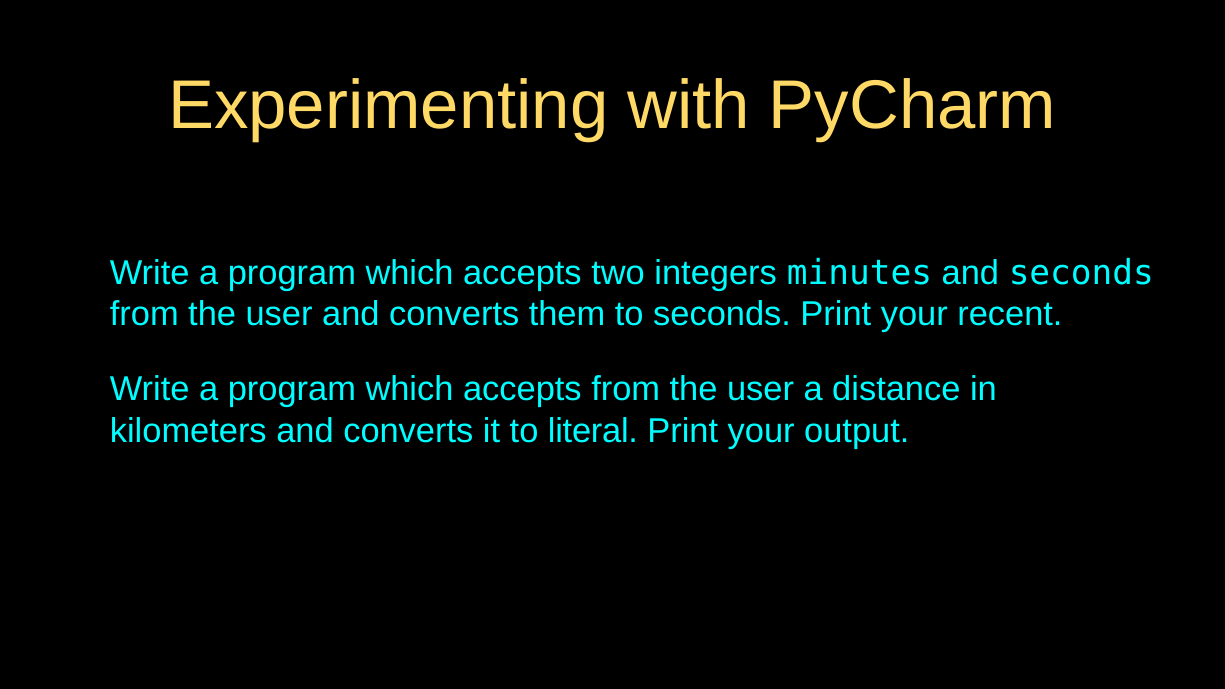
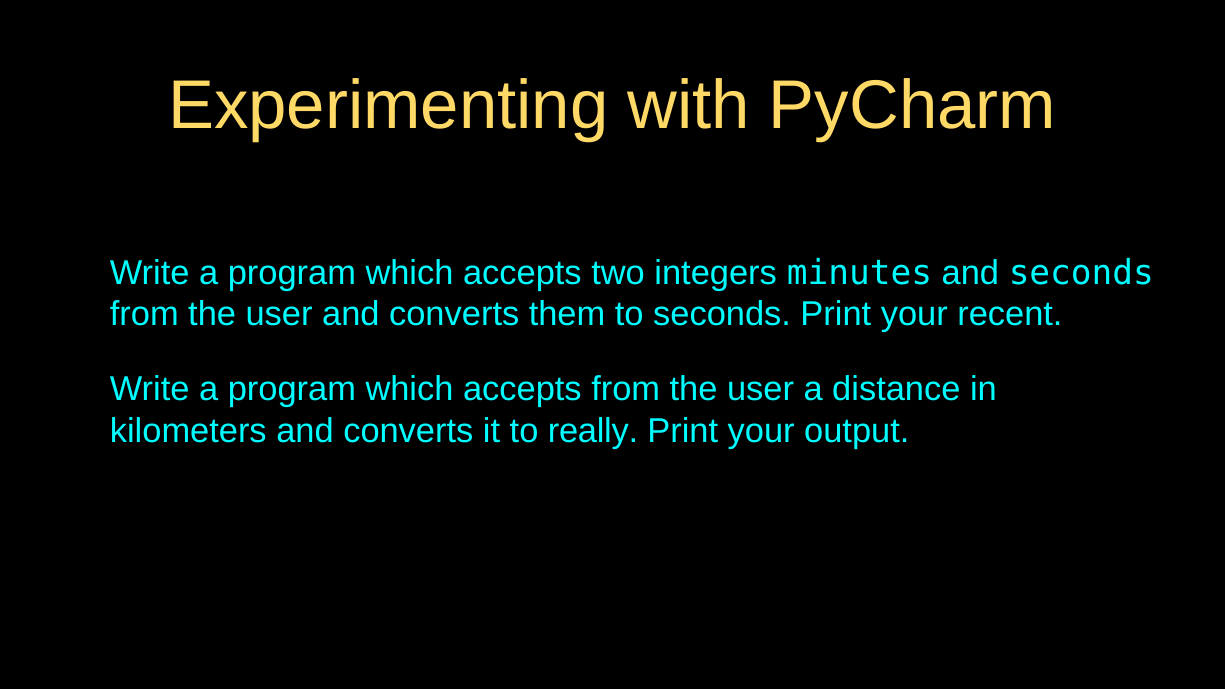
literal: literal -> really (593, 431)
